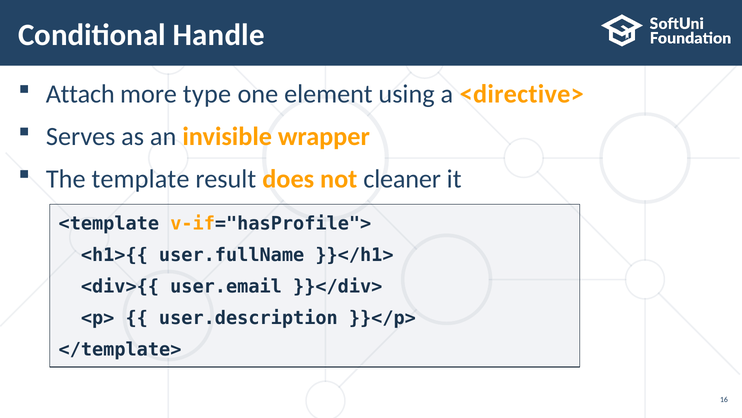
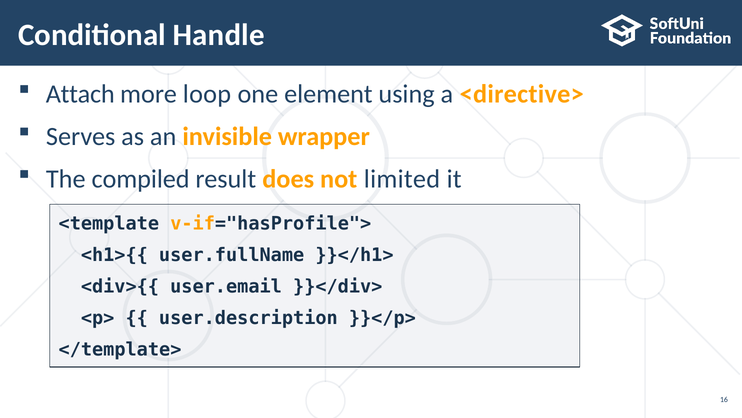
type: type -> loop (207, 94)
template: template -> compiled (141, 179)
cleaner: cleaner -> limited (402, 179)
